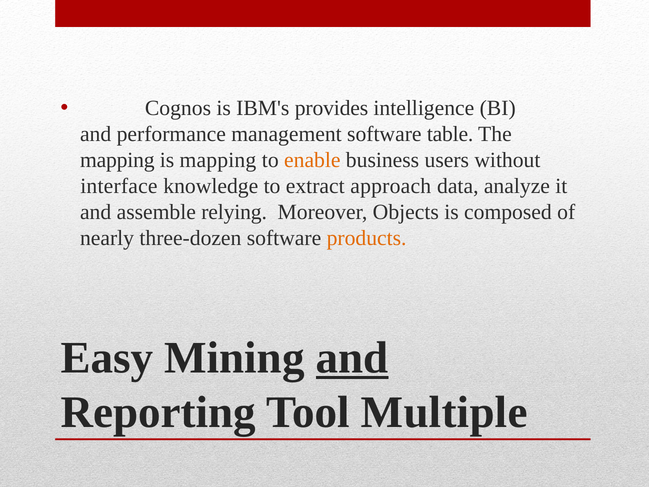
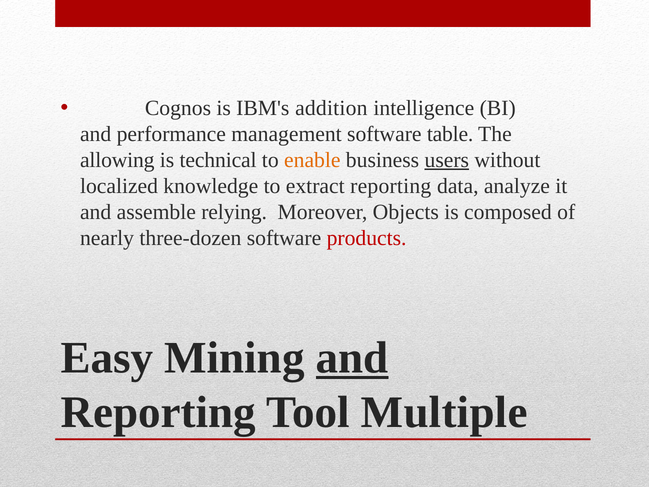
provides: provides -> addition (331, 108)
mapping: mapping -> allowing (117, 160)
is mapping: mapping -> technical (218, 160)
users underline: none -> present (447, 160)
interface: interface -> localized (119, 186)
extract approach: approach -> reporting (391, 186)
products colour: orange -> red (367, 238)
